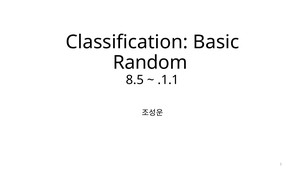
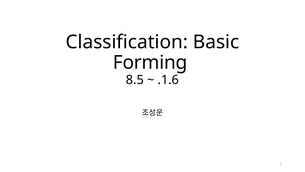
Random: Random -> Forming (150, 63)
.1.1: .1.1 -> .1.6 (168, 80)
